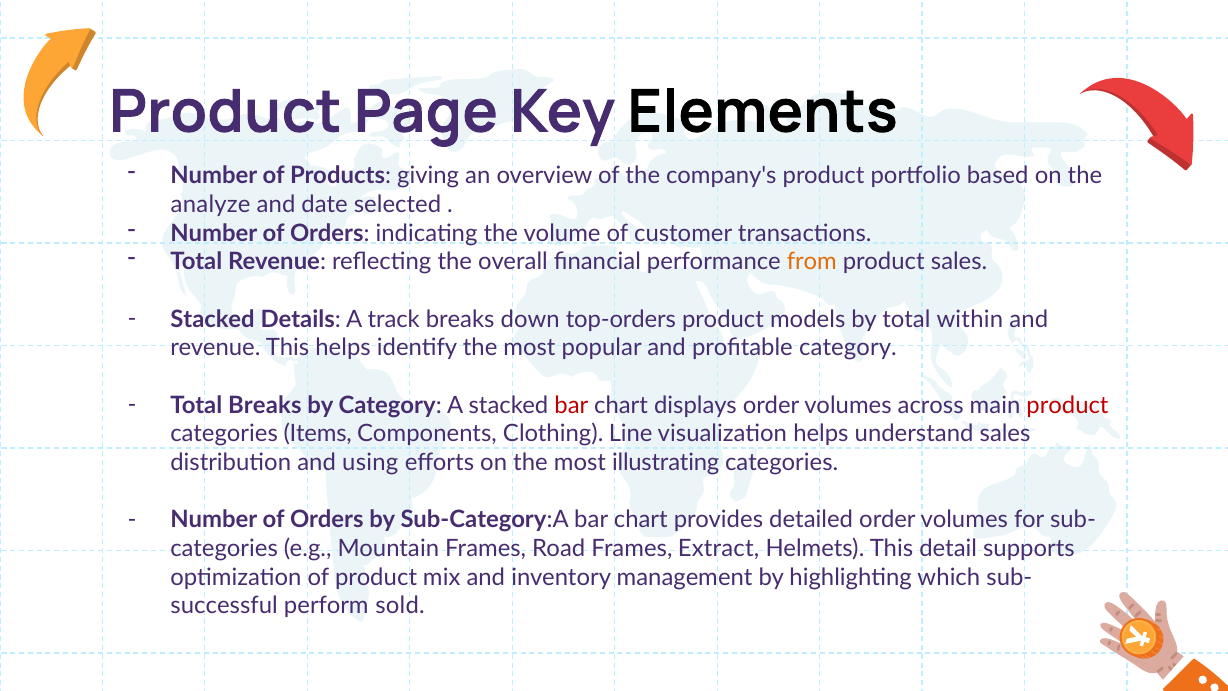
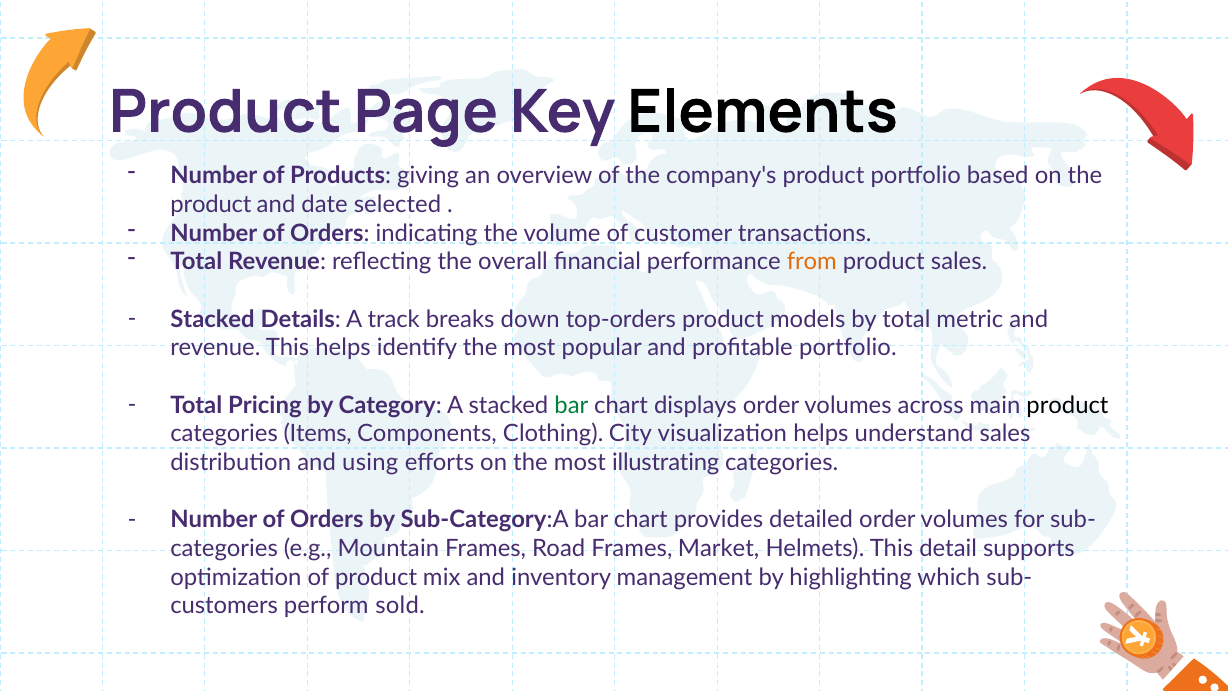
analyze: analyze -> product (211, 205)
within: within -> metric (970, 319)
profitable category: category -> portfolio (848, 348)
Total Breaks: Breaks -> Pricing (265, 405)
bar colour: red -> green (571, 405)
product colour: red -> black (1067, 405)
Line: Line -> City (630, 434)
Extract: Extract -> Market (719, 549)
successful: successful -> customers (224, 606)
